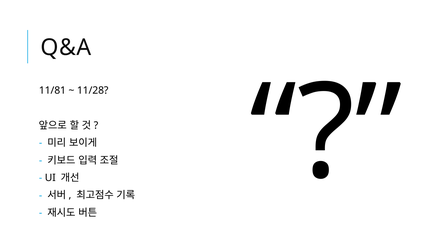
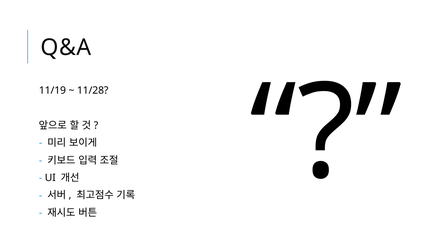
11/81: 11/81 -> 11/19 (52, 90)
